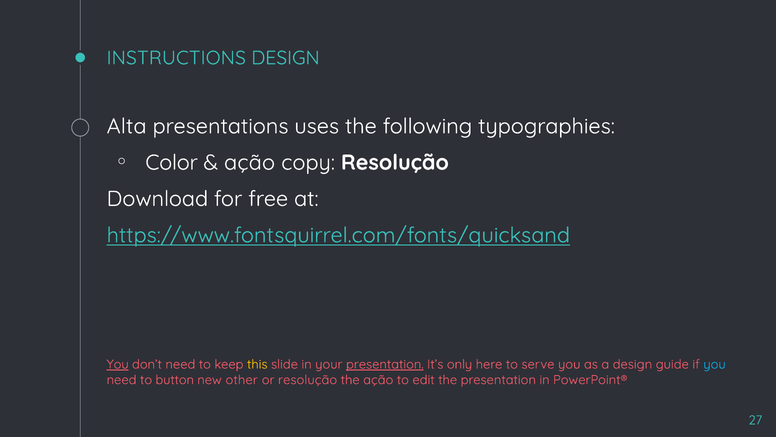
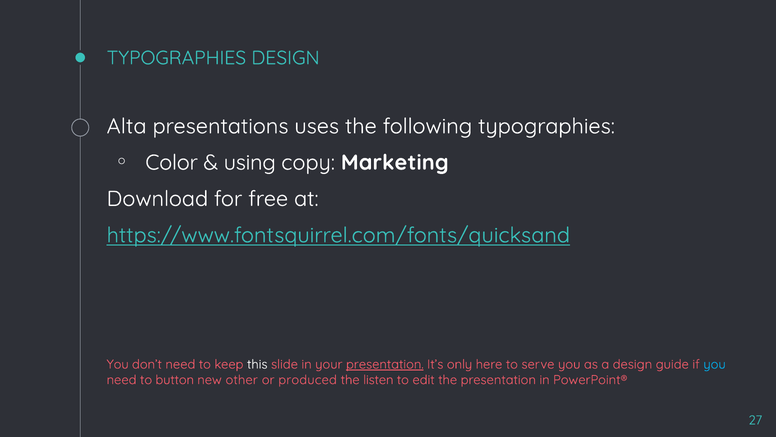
INSTRUCTIONS: INSTRUCTIONS -> TYPOGRAPHIES (176, 58)
ação: ação -> using (250, 162)
copy Resolução: Resolução -> Marketing (395, 162)
You underline: present -> none (118, 364)
this colour: yellow -> white (257, 364)
or resolução: resolução -> produced (308, 379)
the ação: ação -> listen (378, 379)
